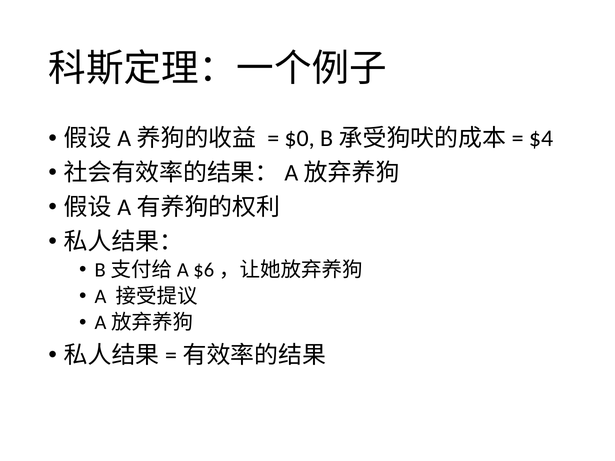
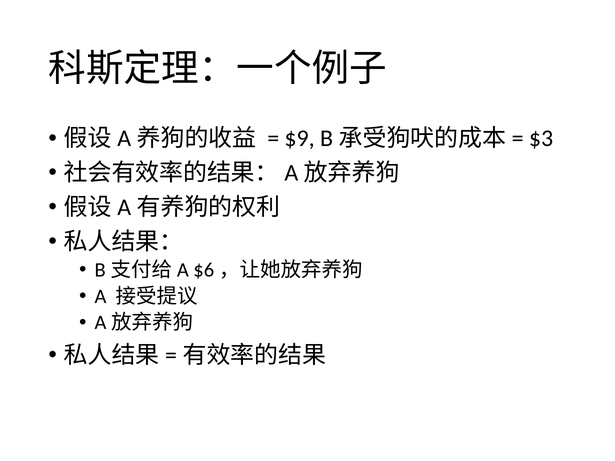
$0: $0 -> $9 (300, 139)
$4: $4 -> $3 (541, 139)
